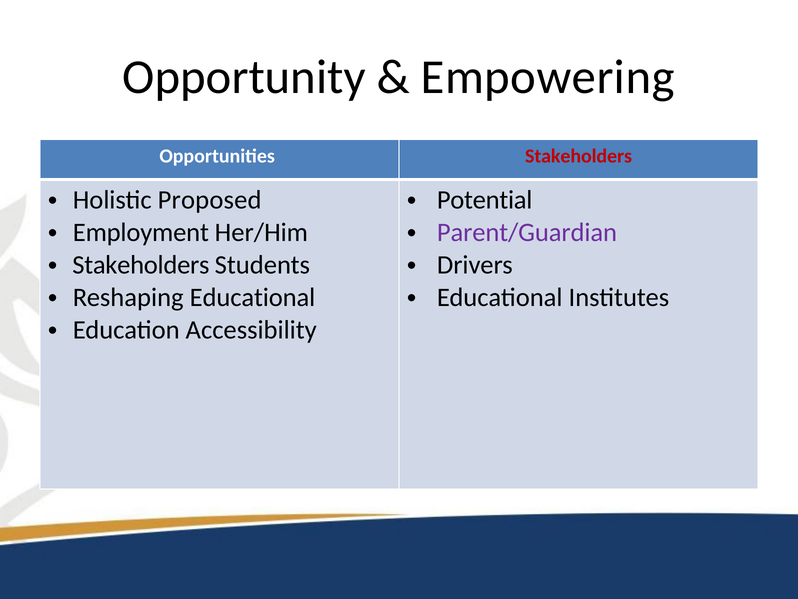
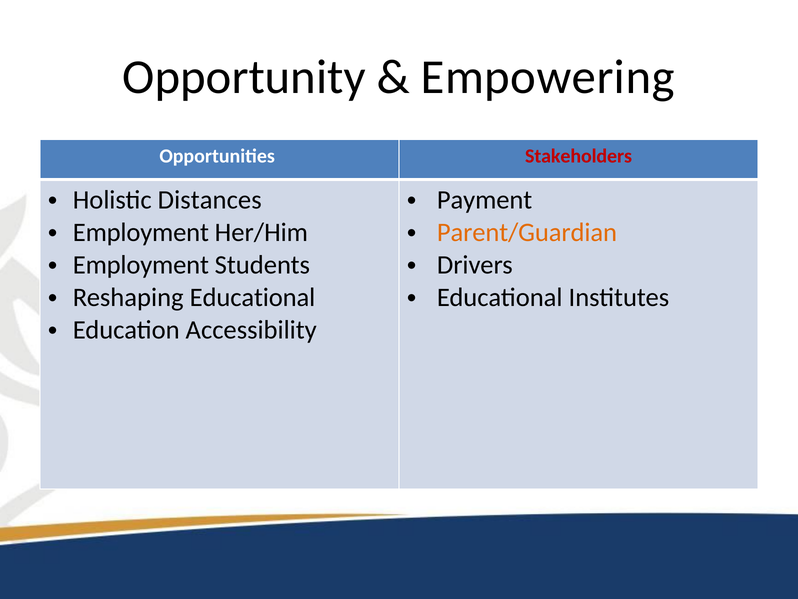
Proposed: Proposed -> Distances (210, 200)
Potential: Potential -> Payment (485, 200)
Parent/Guardian colour: purple -> orange (527, 232)
Stakeholders: Stakeholders -> Employment (141, 265)
